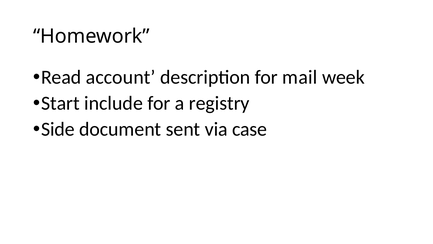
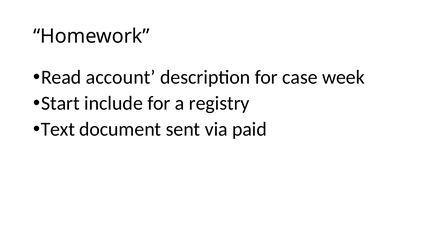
mail: mail -> case (300, 77)
Side: Side -> Text (58, 129)
case: case -> paid (250, 129)
